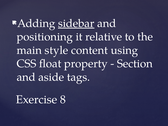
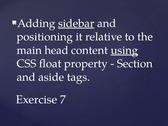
style: style -> head (57, 50)
using underline: none -> present (124, 50)
8: 8 -> 7 (63, 99)
